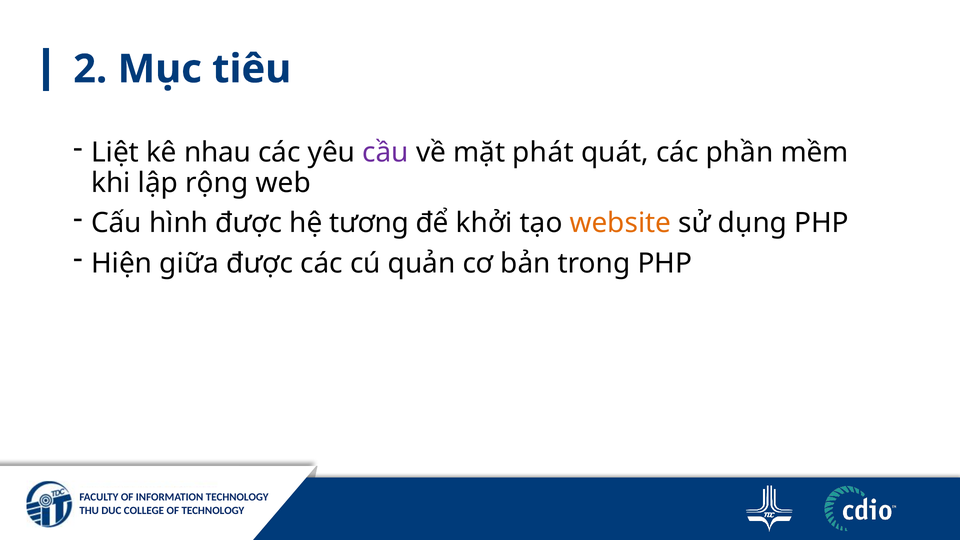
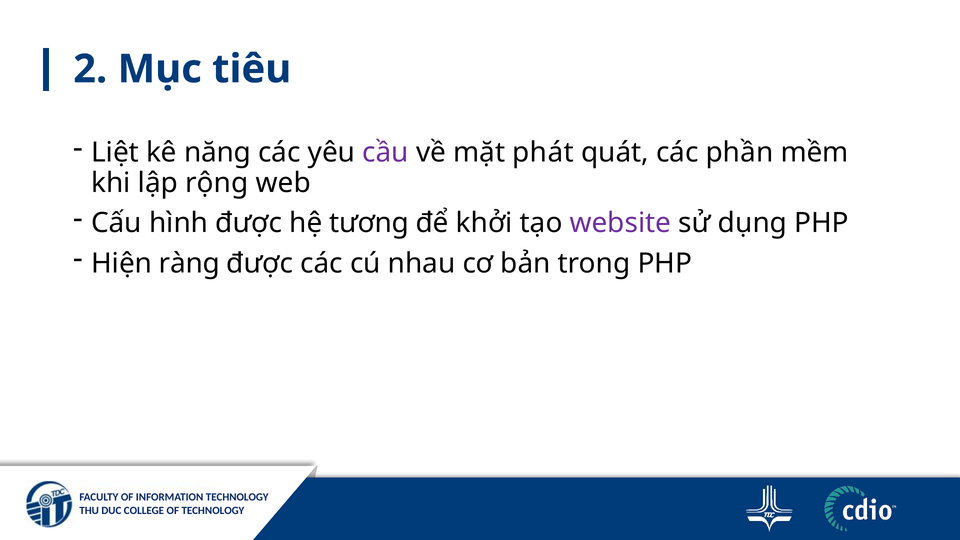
nhau: nhau -> năng (218, 153)
website colour: orange -> purple (620, 223)
giữa: giữa -> ràng (189, 263)
quản: quản -> nhau (422, 263)
